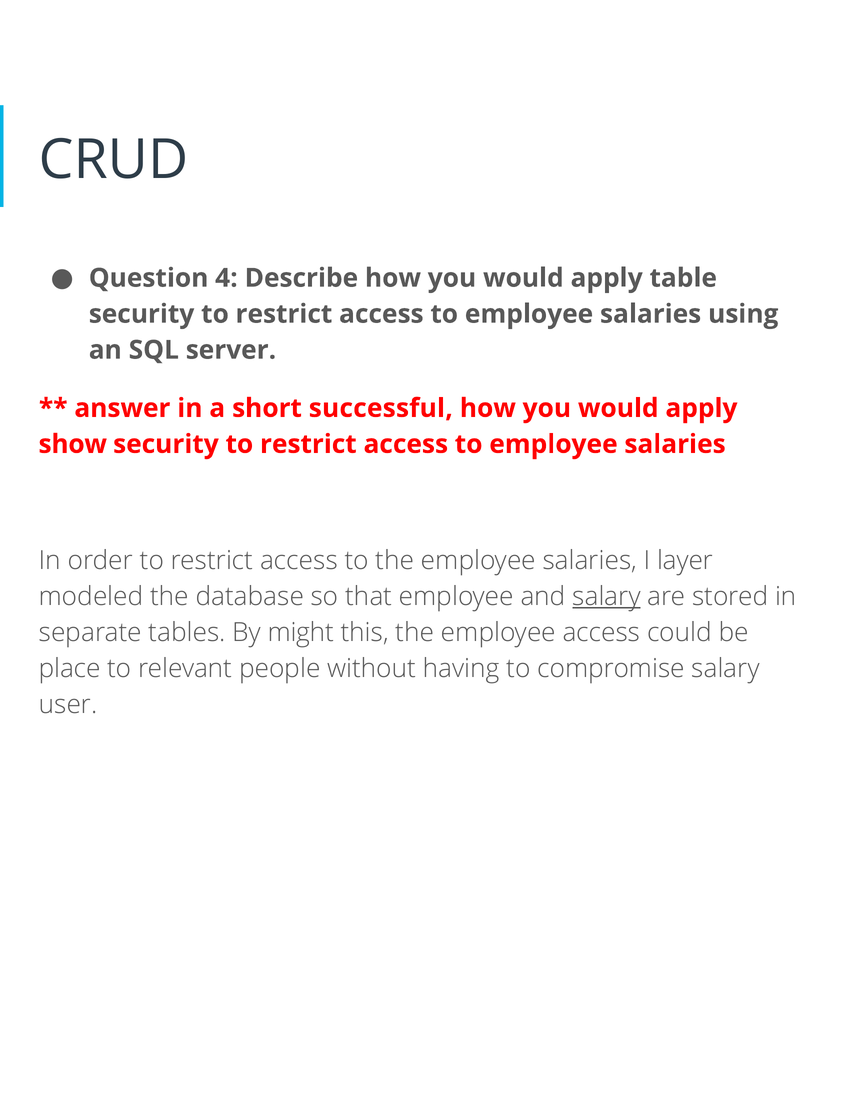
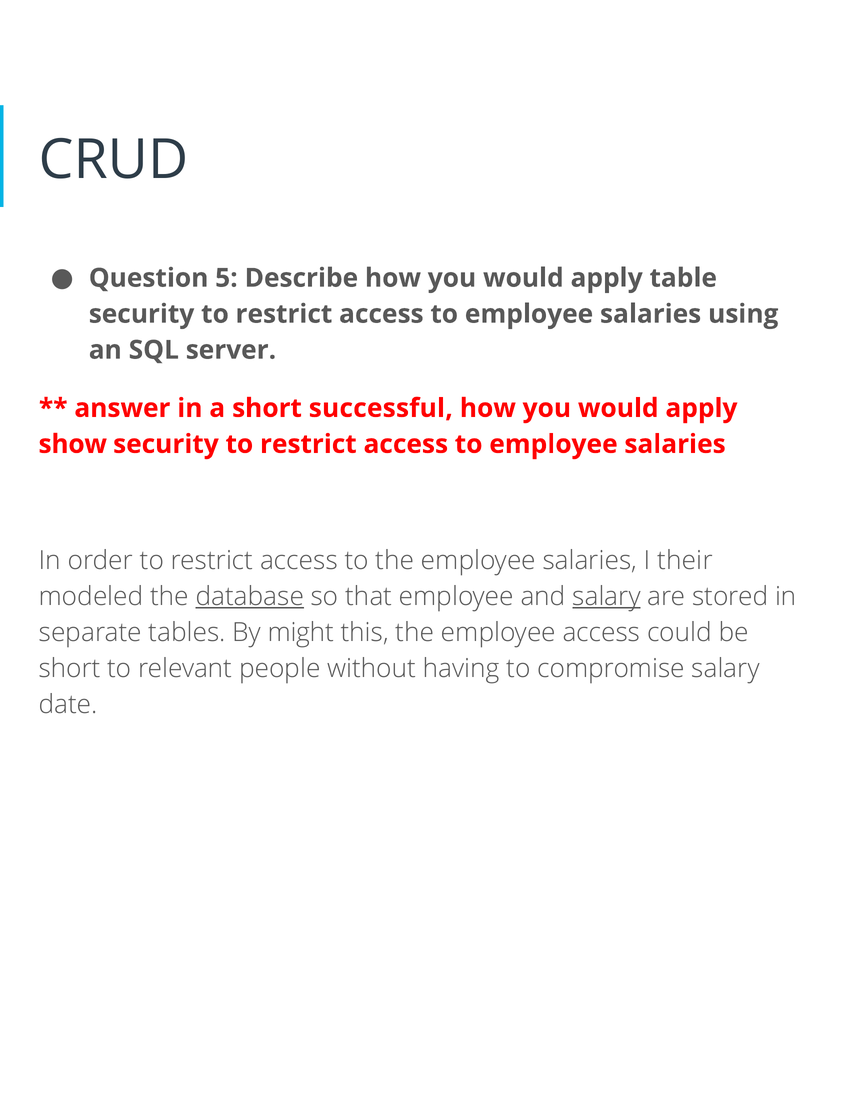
4: 4 -> 5 (226, 278)
layer: layer -> their (685, 560)
database underline: none -> present (250, 596)
place: place -> short (70, 668)
user: user -> date (68, 704)
